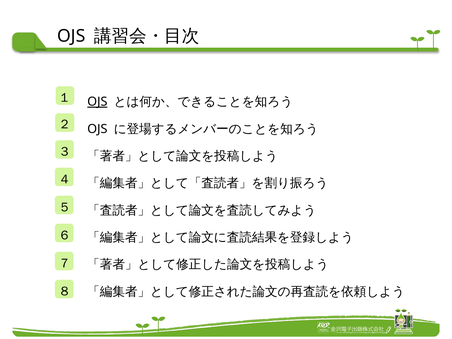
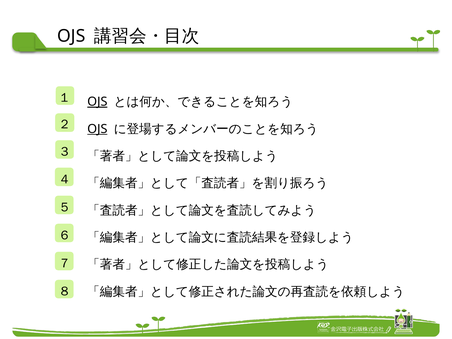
OJS underline: none -> present (97, 129)
